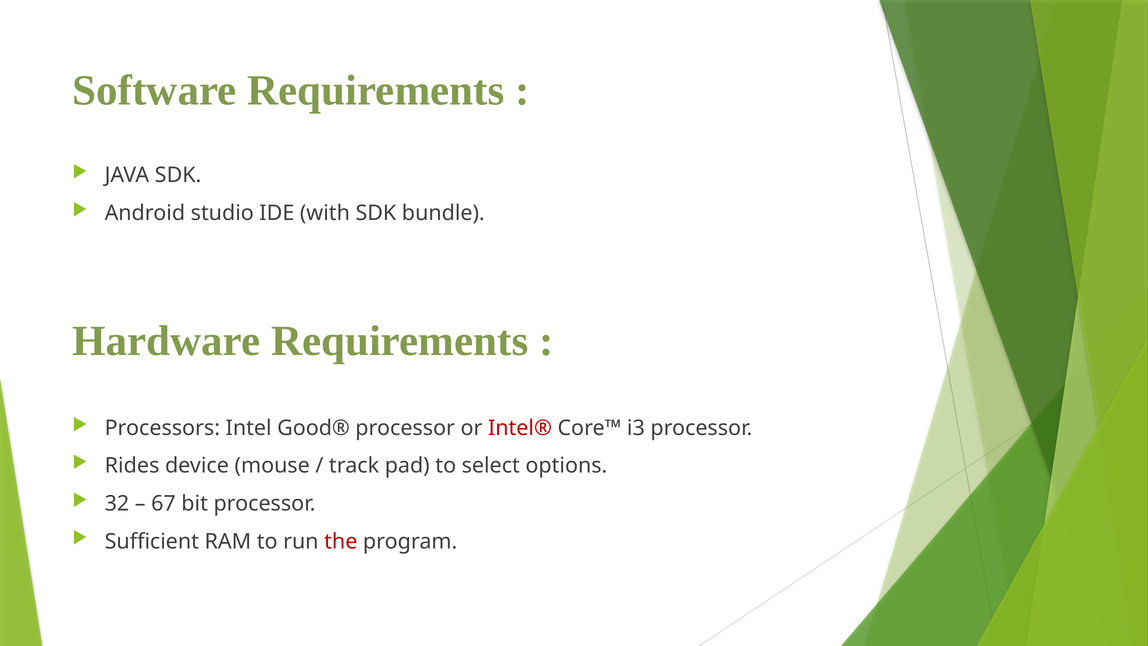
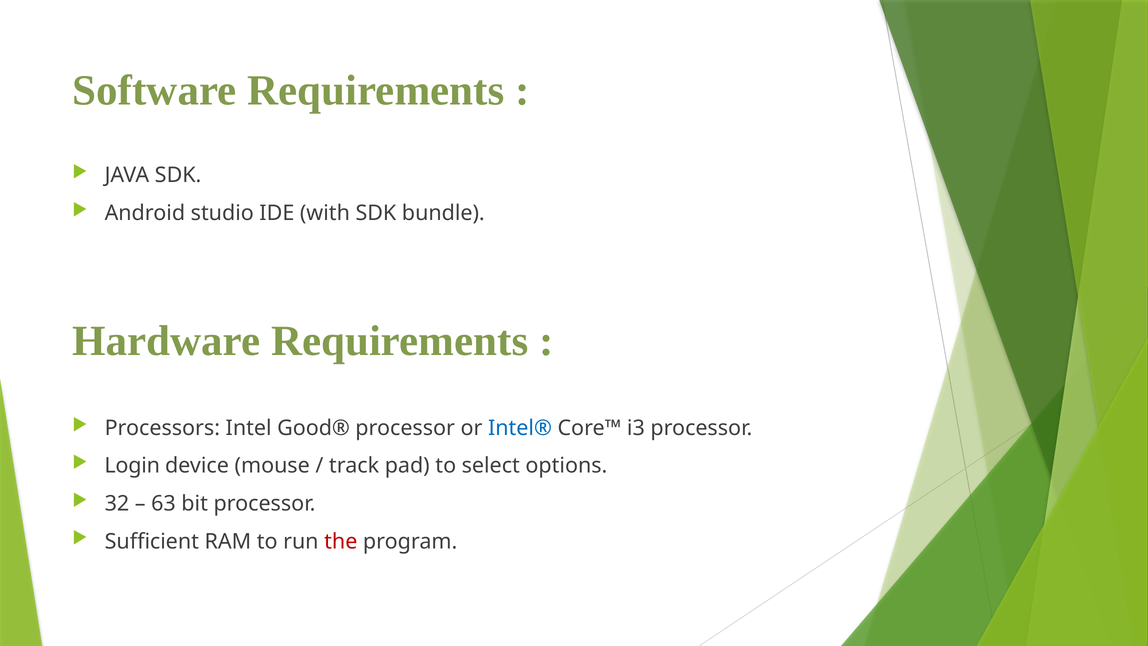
Intel® colour: red -> blue (520, 428)
Rides: Rides -> Login (132, 466)
67: 67 -> 63 (163, 503)
